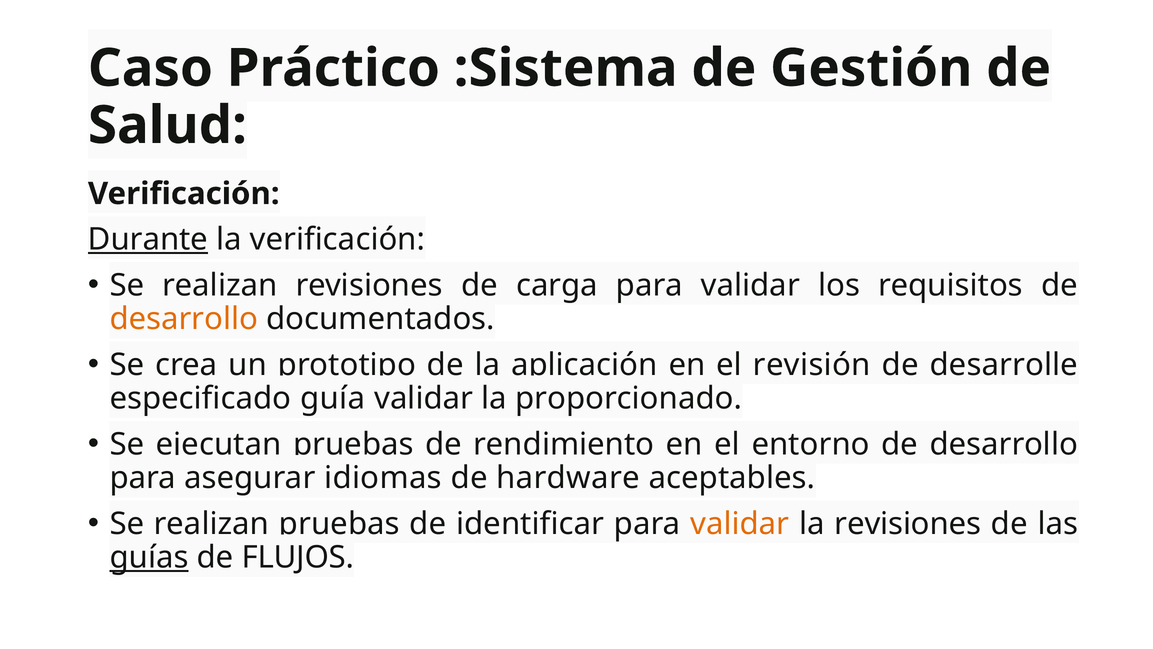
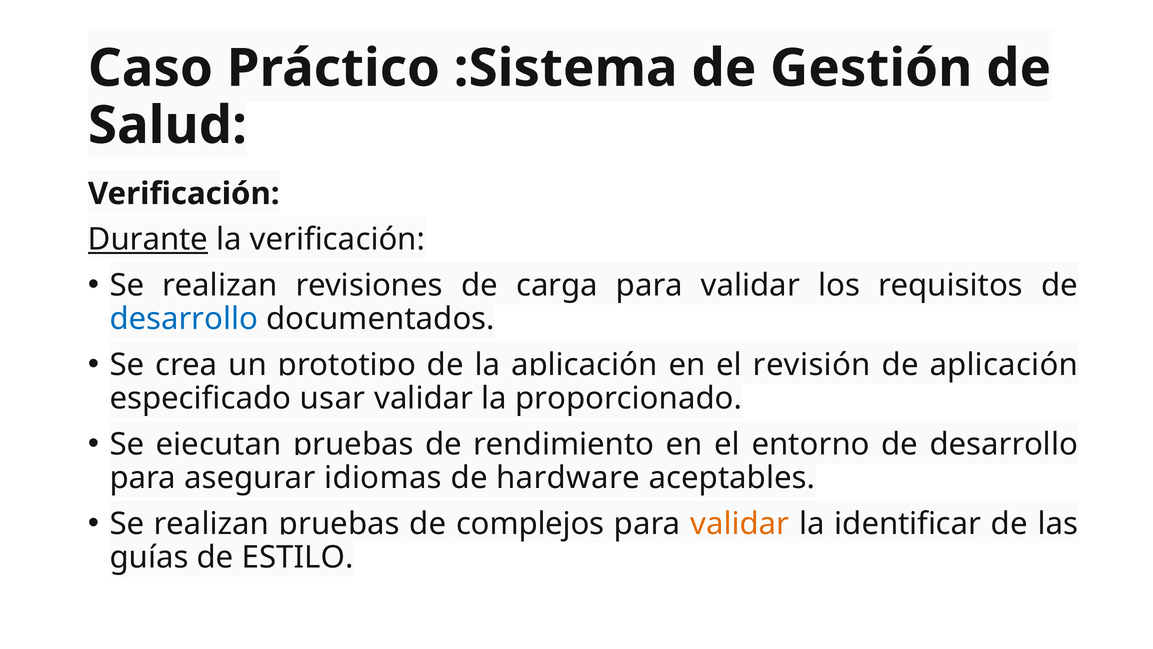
desarrollo colour: orange -> blue (184, 319)
de desarrolle: desarrolle -> aplicación (1004, 364)
guía: guía -> usar (333, 398)
identificar: identificar -> complejos (530, 523)
la revisiones: revisiones -> identificar (908, 523)
guías underline: present -> none (149, 557)
FLUJOS: FLUJOS -> ESTILO (298, 557)
